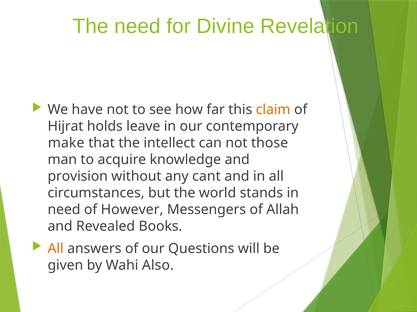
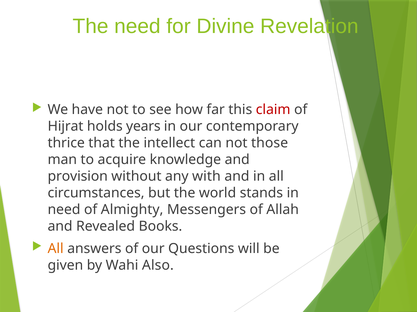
claim colour: orange -> red (273, 110)
leave: leave -> years (143, 127)
make: make -> thrice (66, 143)
cant: cant -> with (206, 177)
However: However -> Almighty (132, 210)
